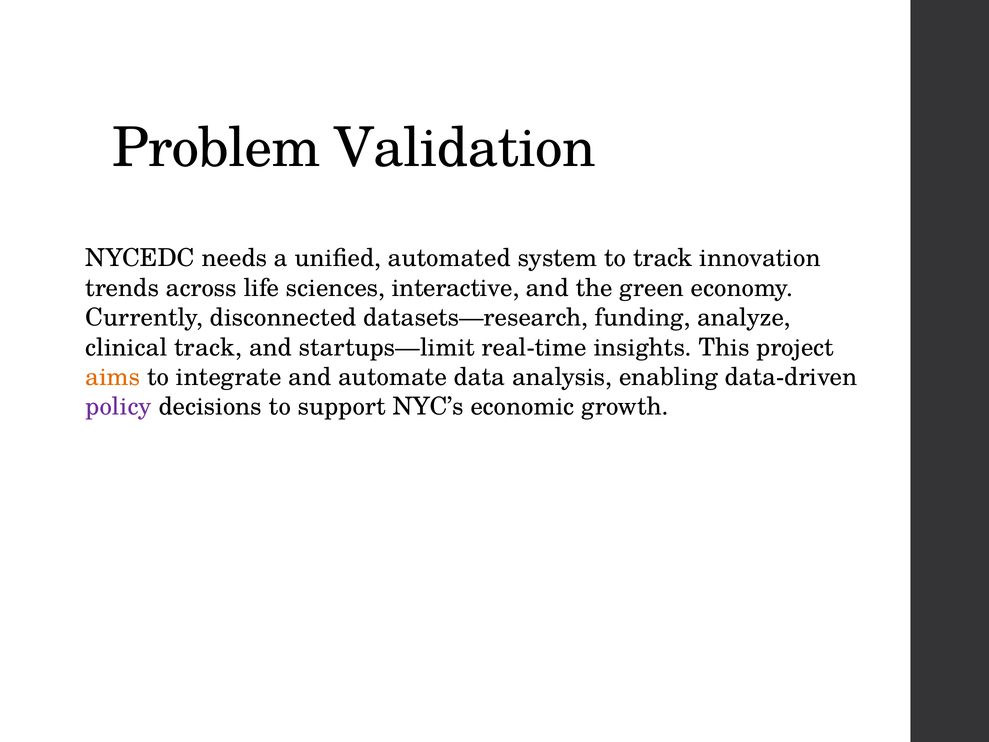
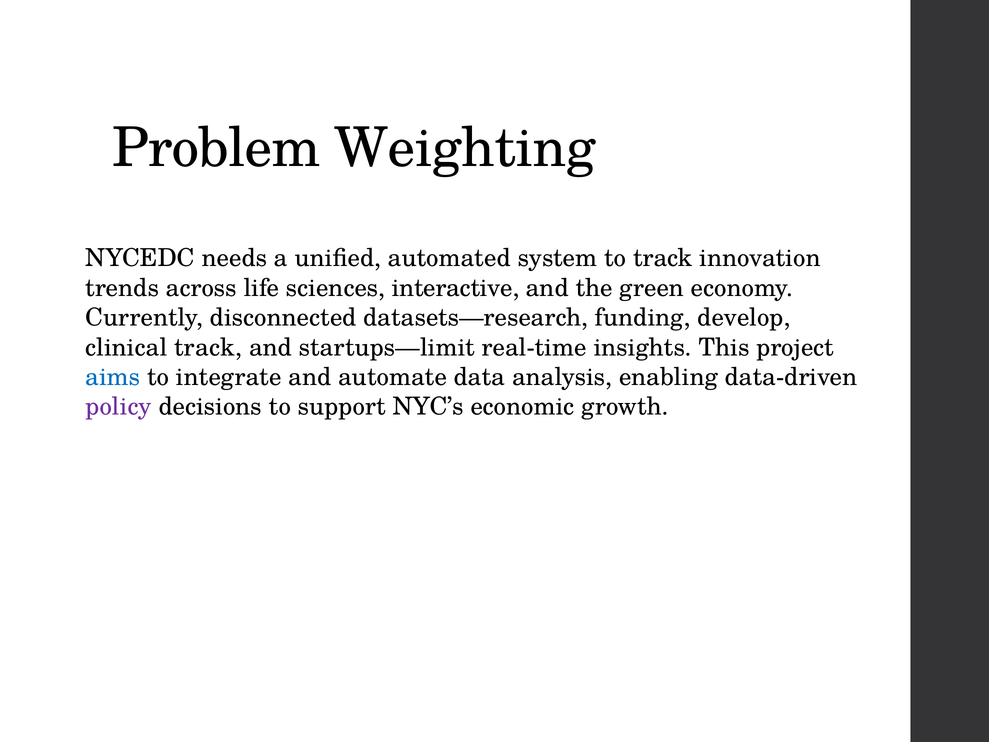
Validation: Validation -> Weighting (465, 148)
analyze: analyze -> develop (744, 318)
aims colour: orange -> blue (113, 377)
